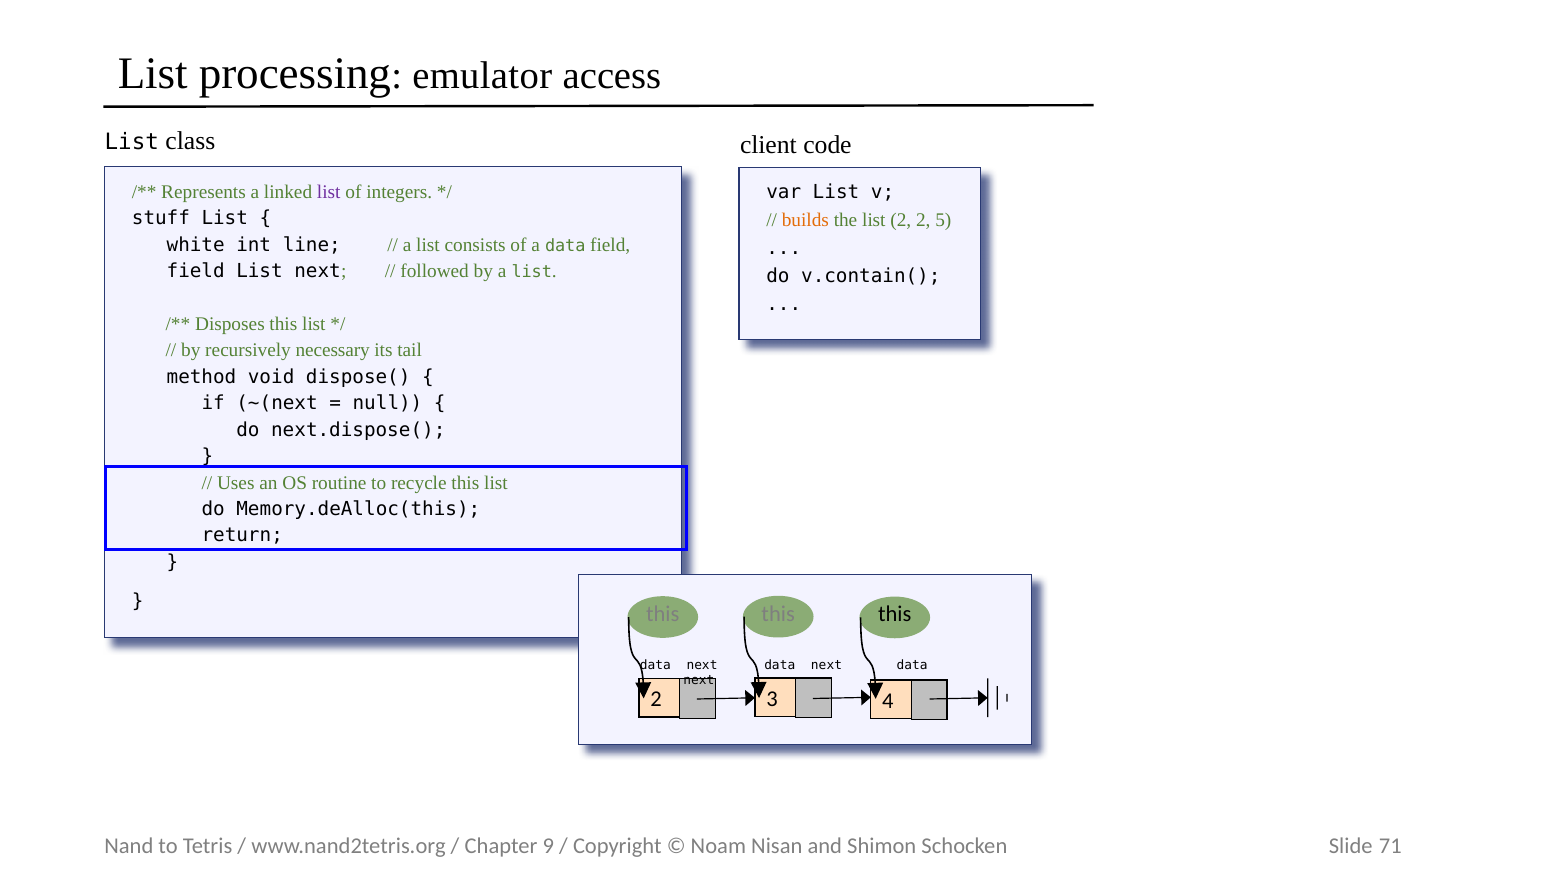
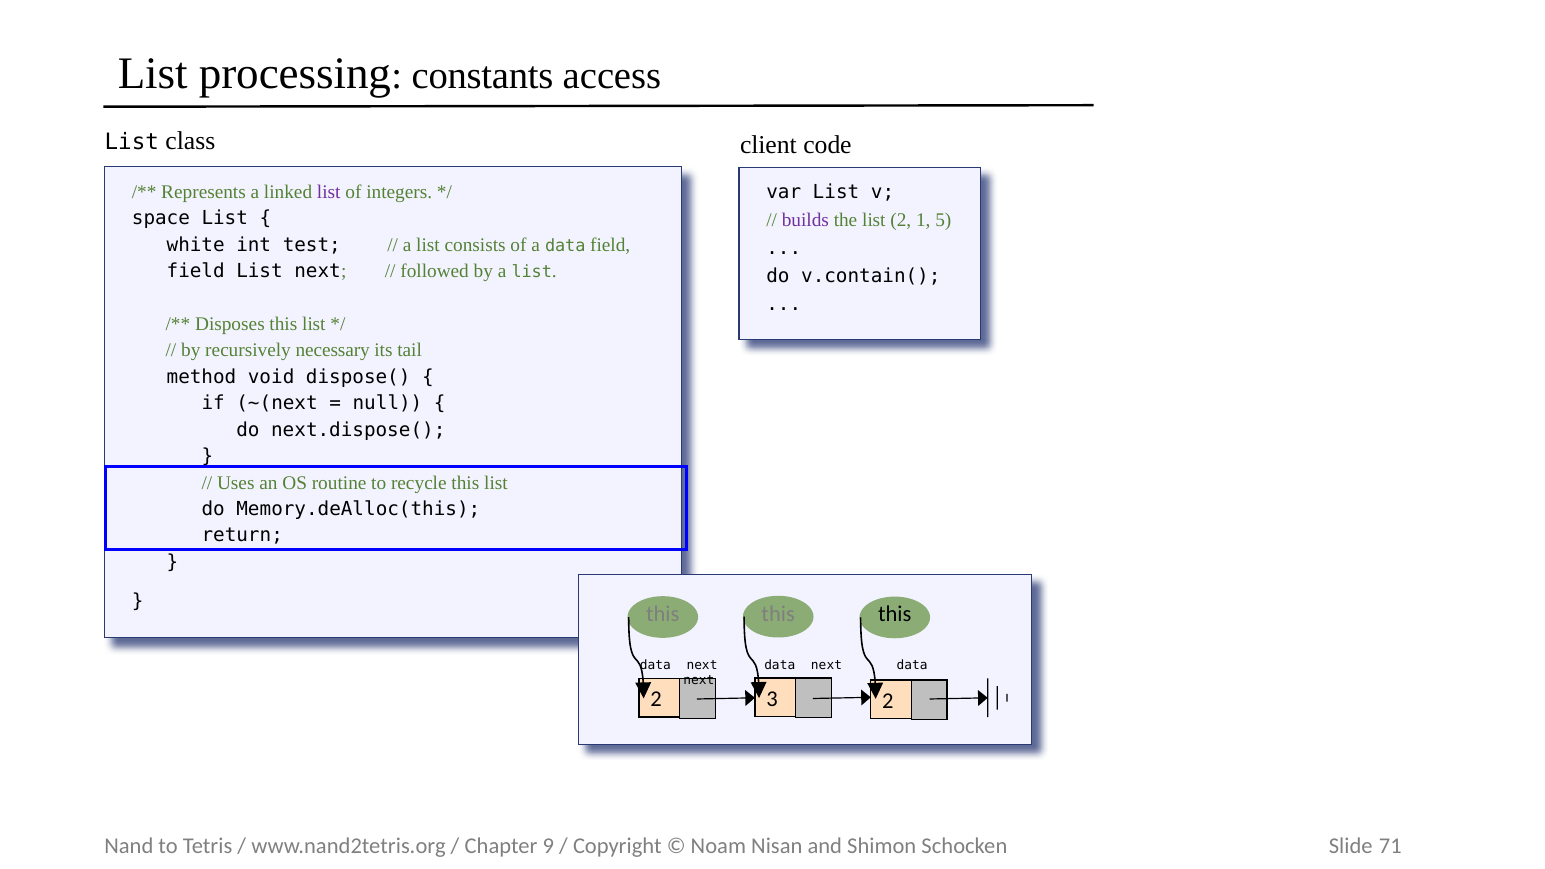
emulator: emulator -> constants (483, 76)
stuff: stuff -> space (161, 219)
builds colour: orange -> purple (805, 220)
2 2: 2 -> 1 (923, 220)
line: line -> test (312, 245)
3 4: 4 -> 2 (888, 701)
